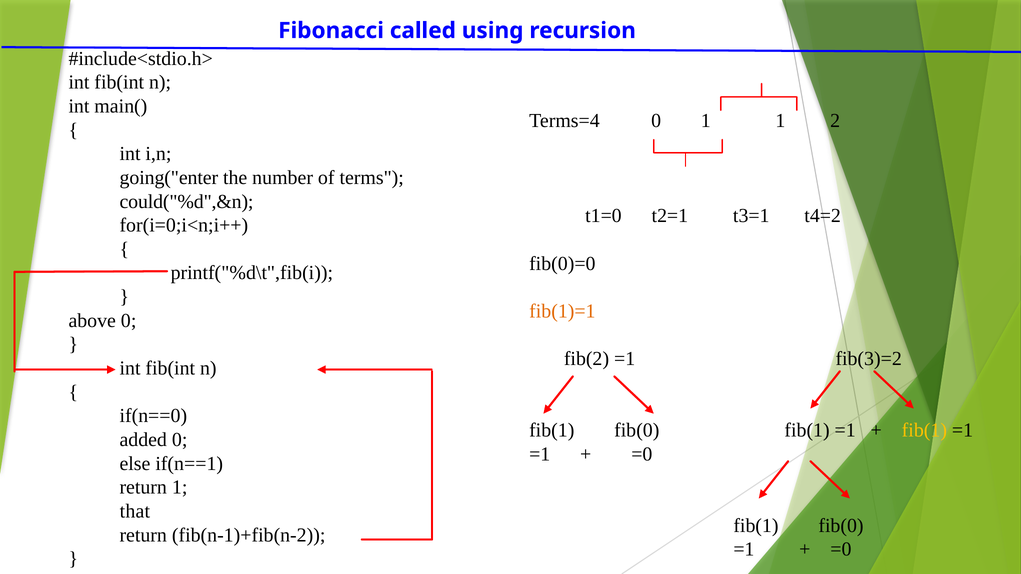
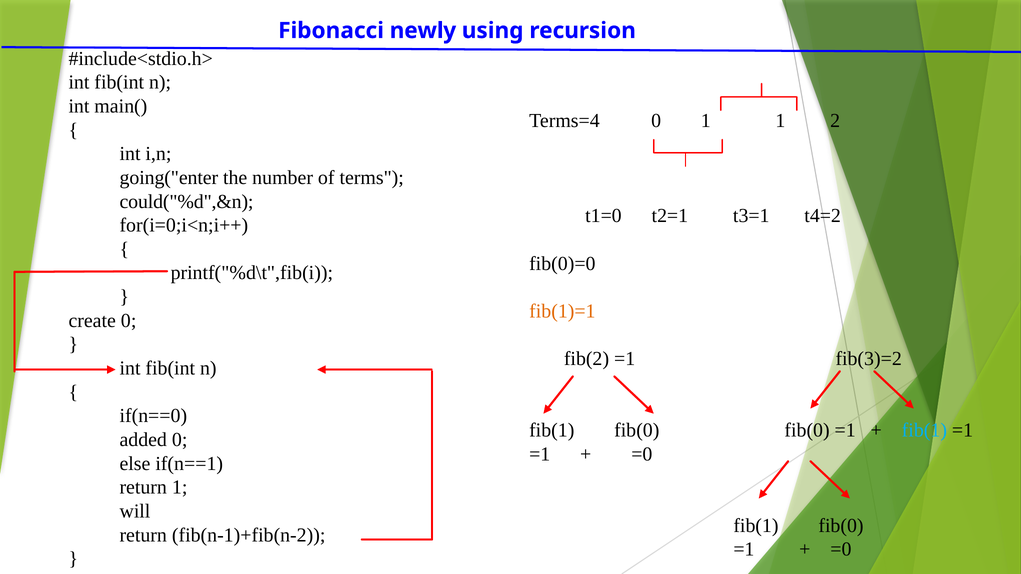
called: called -> newly (423, 31)
above: above -> create (92, 321)
fib(0 fib(1: fib(1 -> fib(0 (807, 431)
fib(1 colour: yellow -> light blue (924, 431)
that: that -> will (135, 511)
